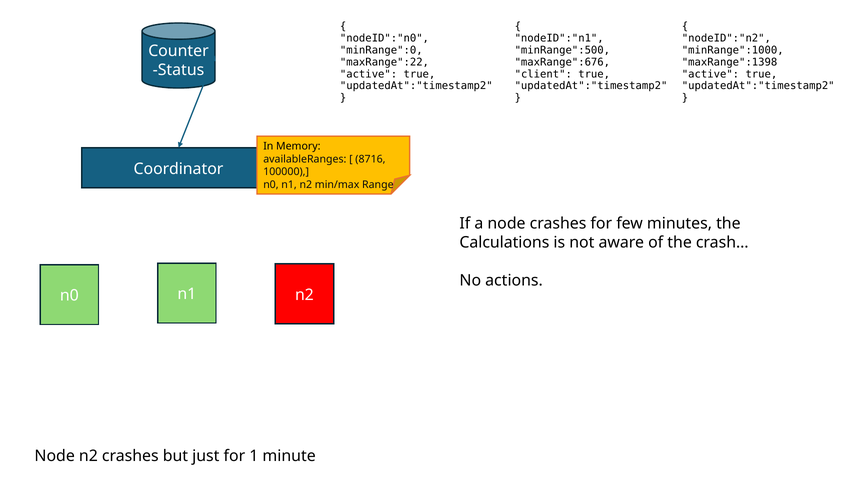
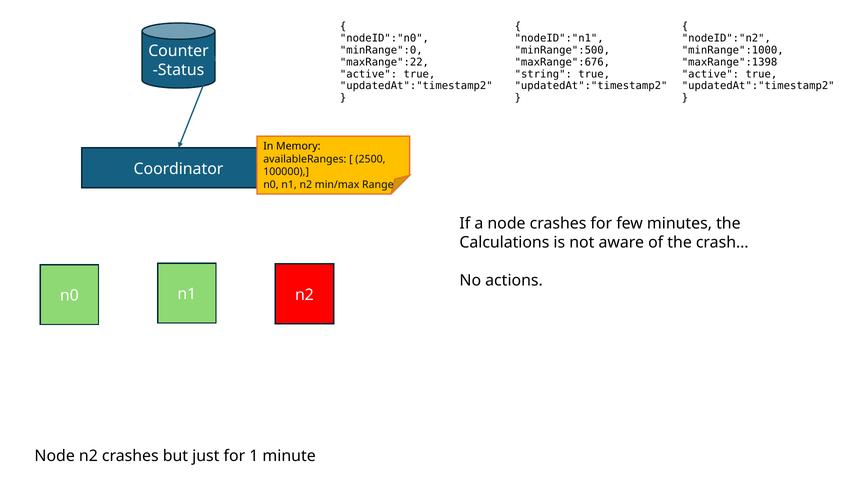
client: client -> string (543, 74)
8716: 8716 -> 2500 (370, 159)
